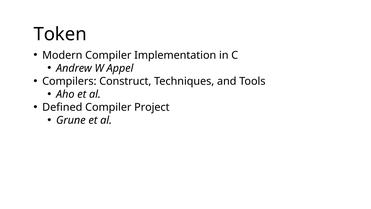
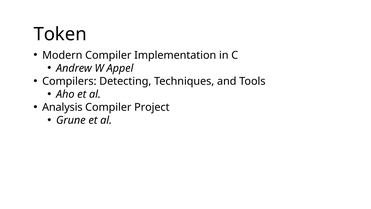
Construct: Construct -> Detecting (125, 81)
Defined: Defined -> Analysis (62, 107)
